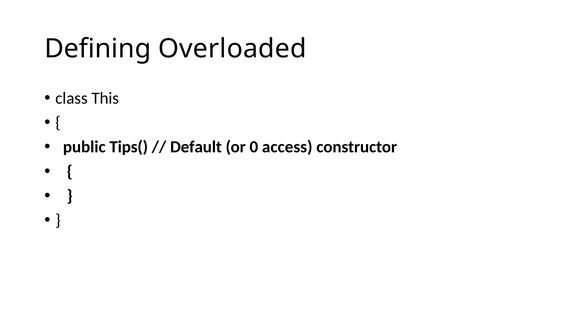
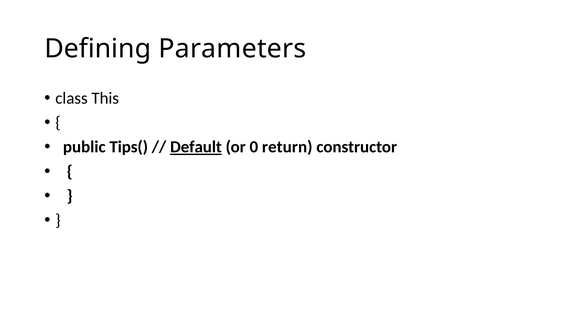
Overloaded: Overloaded -> Parameters (232, 49)
Default underline: none -> present (196, 147)
access: access -> return (287, 147)
